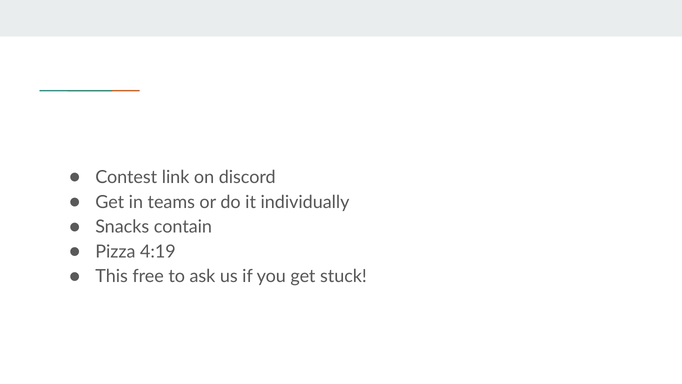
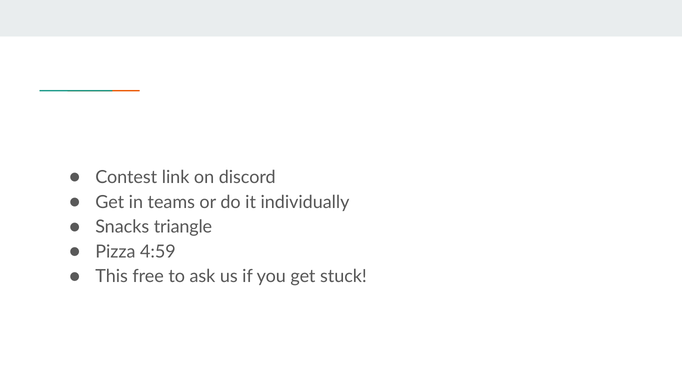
contain: contain -> triangle (183, 227)
4:19: 4:19 -> 4:59 (158, 251)
